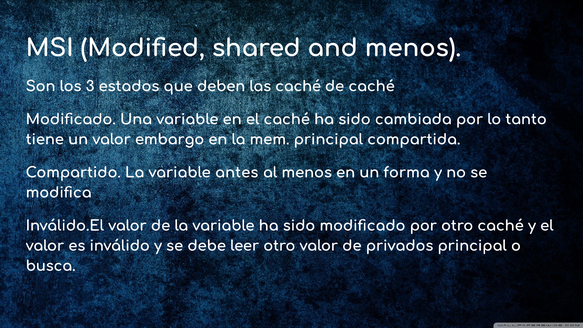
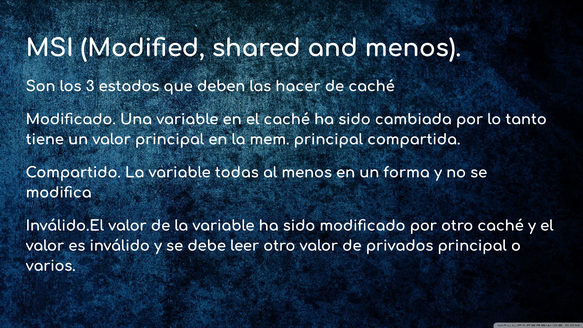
las caché: caché -> hacer (298, 86)
valor embargo: embargo -> principal (170, 140)
antes: antes -> todas (237, 173)
busca: busca -> varios (51, 266)
